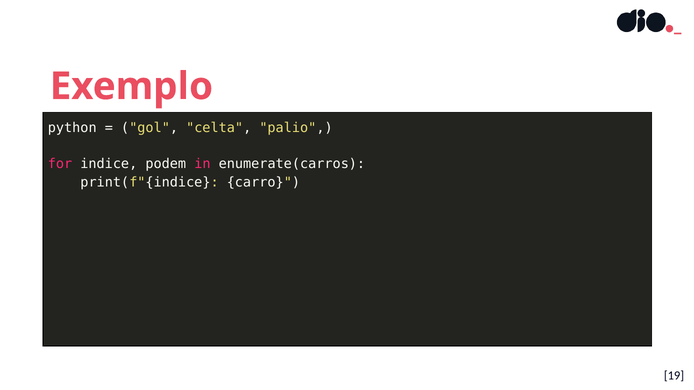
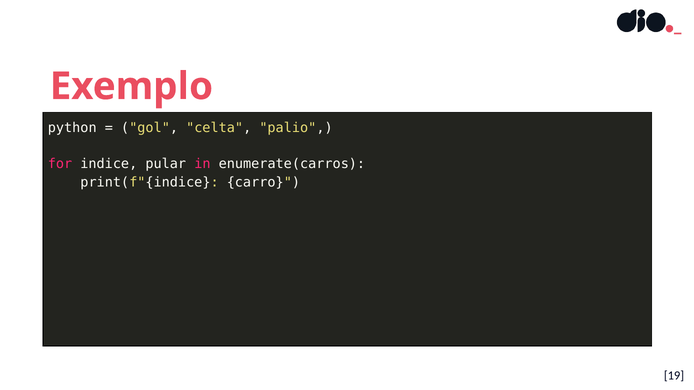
podem: podem -> pular (166, 164)
